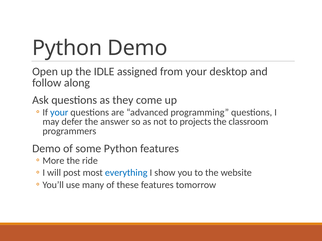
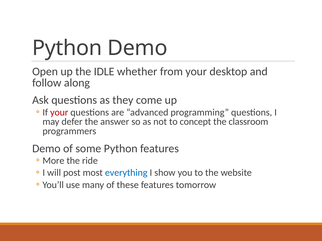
assigned: assigned -> whether (137, 72)
your colour: blue -> red (59, 113)
projects: projects -> concept (195, 122)
